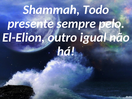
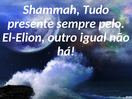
Todo: Todo -> Tudo (96, 10)
